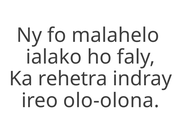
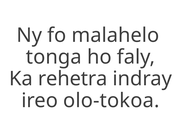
ialako: ialako -> tonga (54, 57)
olo-olona: olo-olona -> olo-tokoa (111, 100)
